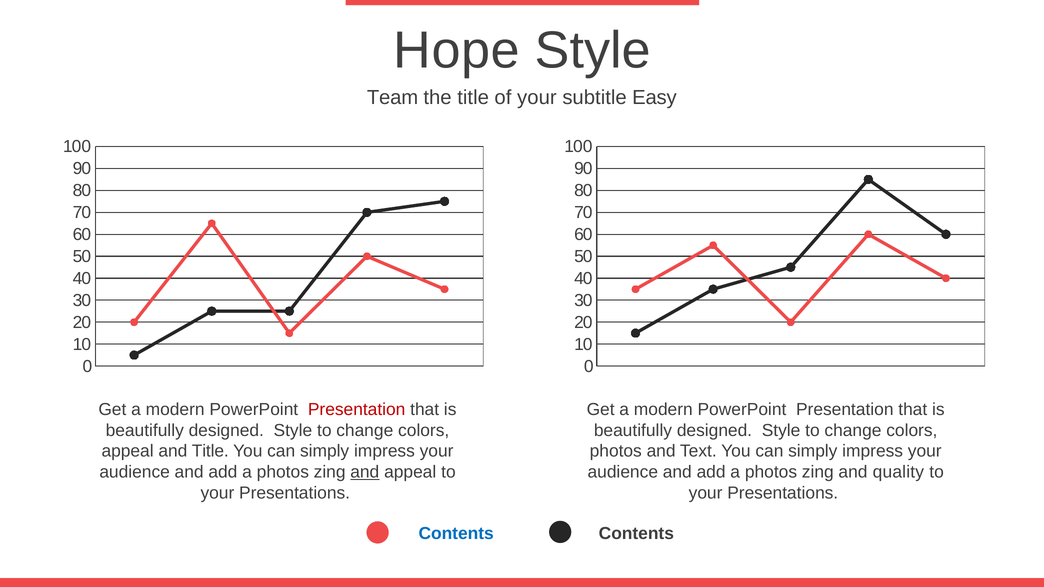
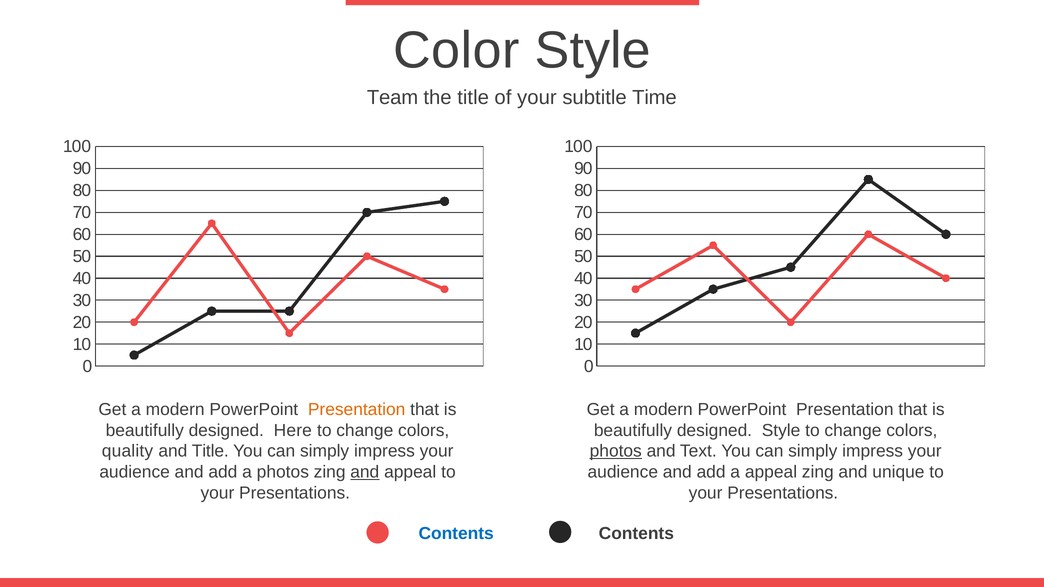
Hope: Hope -> Color (456, 51)
Easy: Easy -> Time (654, 98)
Presentation colour: red -> orange (357, 410)
Style: Style -> Here (293, 431)
appeal: appeal -> quality (127, 451)
photos underline: none -> present (616, 451)
photos: photos -> appeal (771, 472)
quality: quality -> unique (898, 472)
